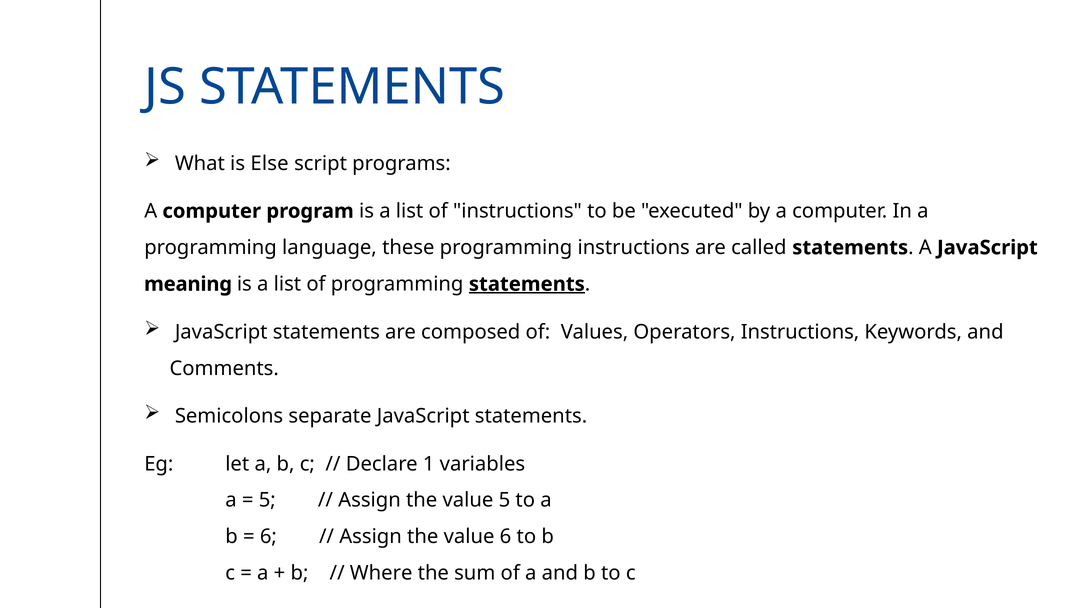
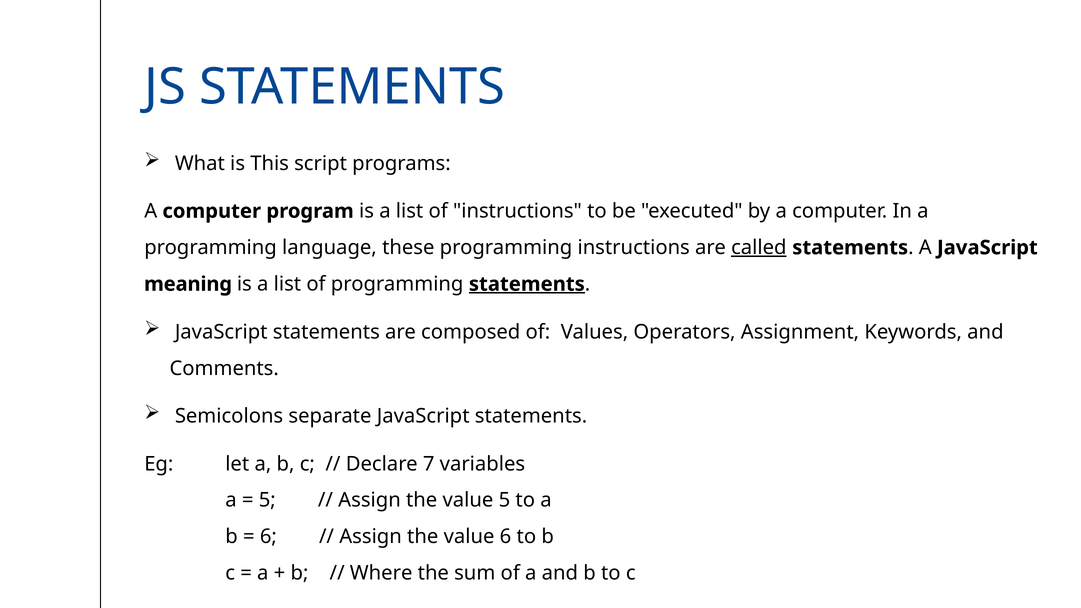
Else: Else -> This (270, 163)
called underline: none -> present (759, 248)
Operators Instructions: Instructions -> Assignment (800, 332)
1: 1 -> 7 (429, 464)
